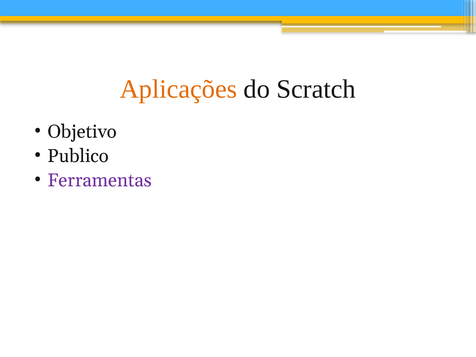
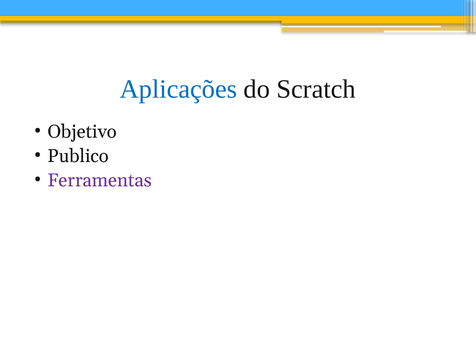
Aplicações colour: orange -> blue (178, 89)
